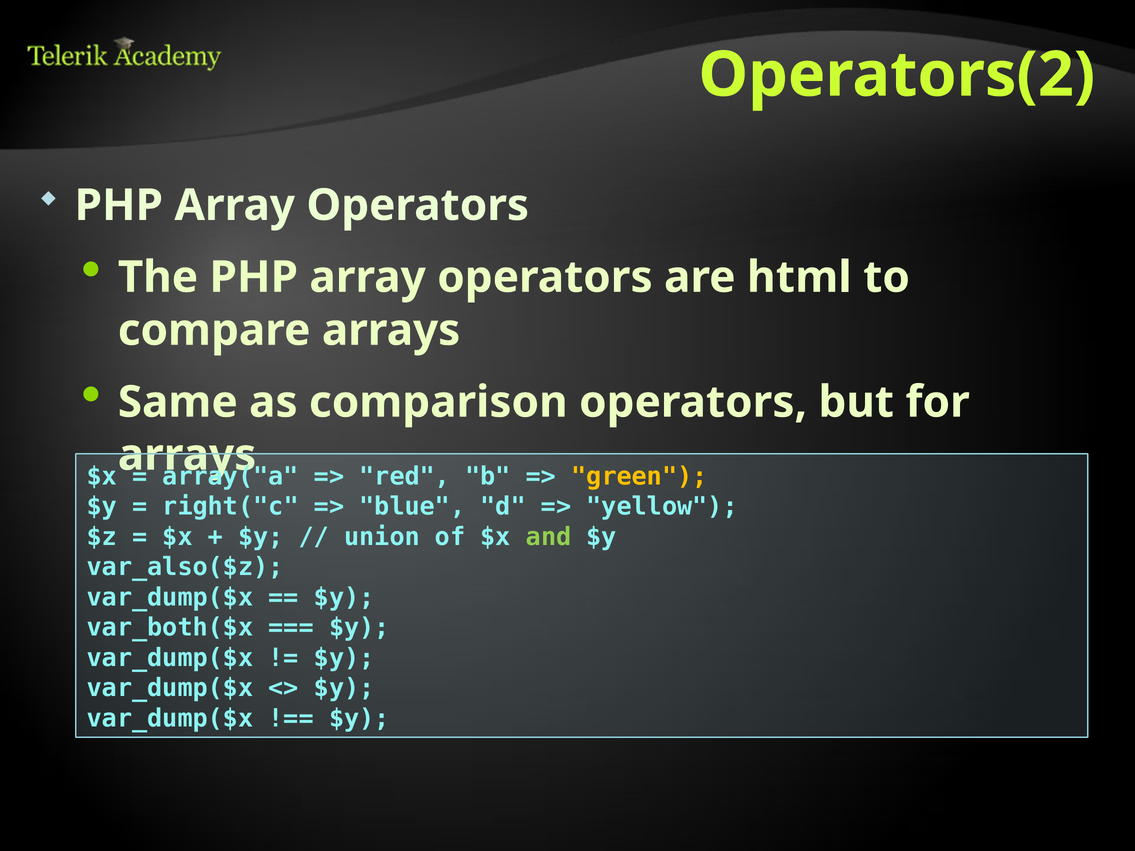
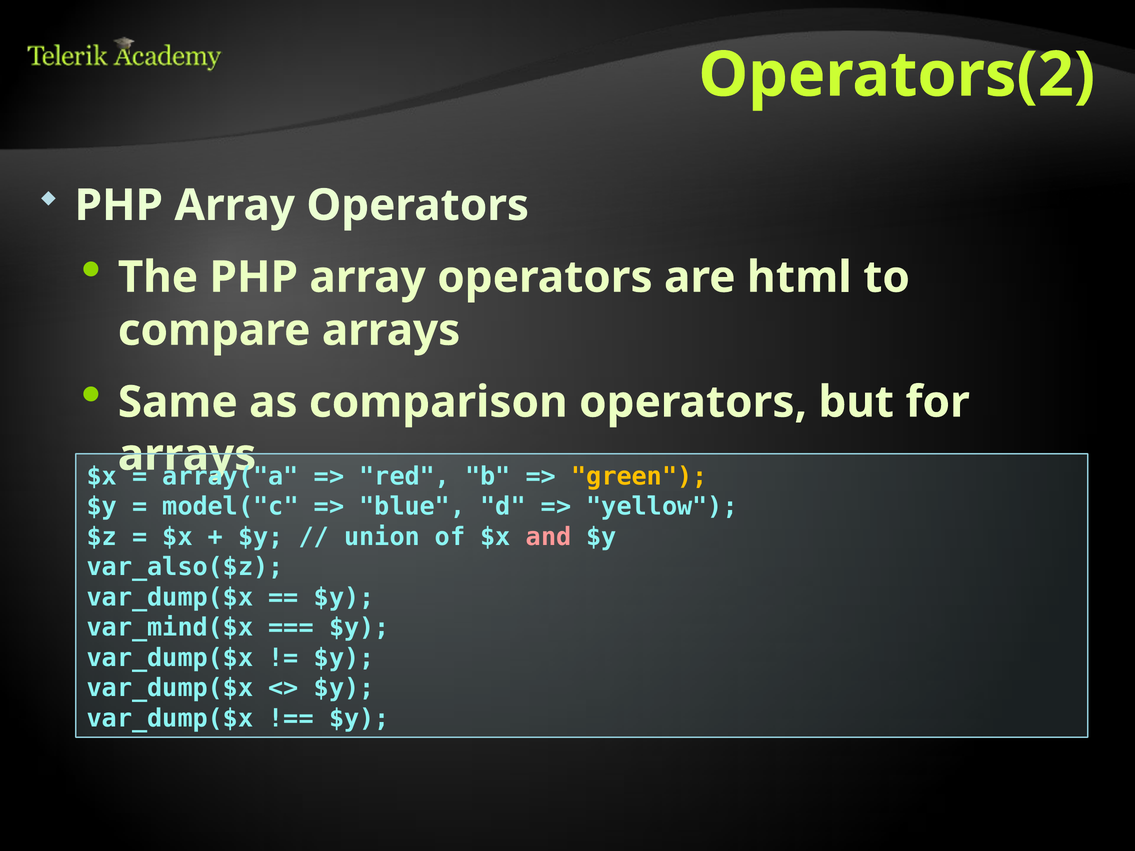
right("c: right("c -> model("c (231, 507)
and colour: light green -> pink (549, 537)
var_both($x: var_both($x -> var_mind($x (170, 628)
